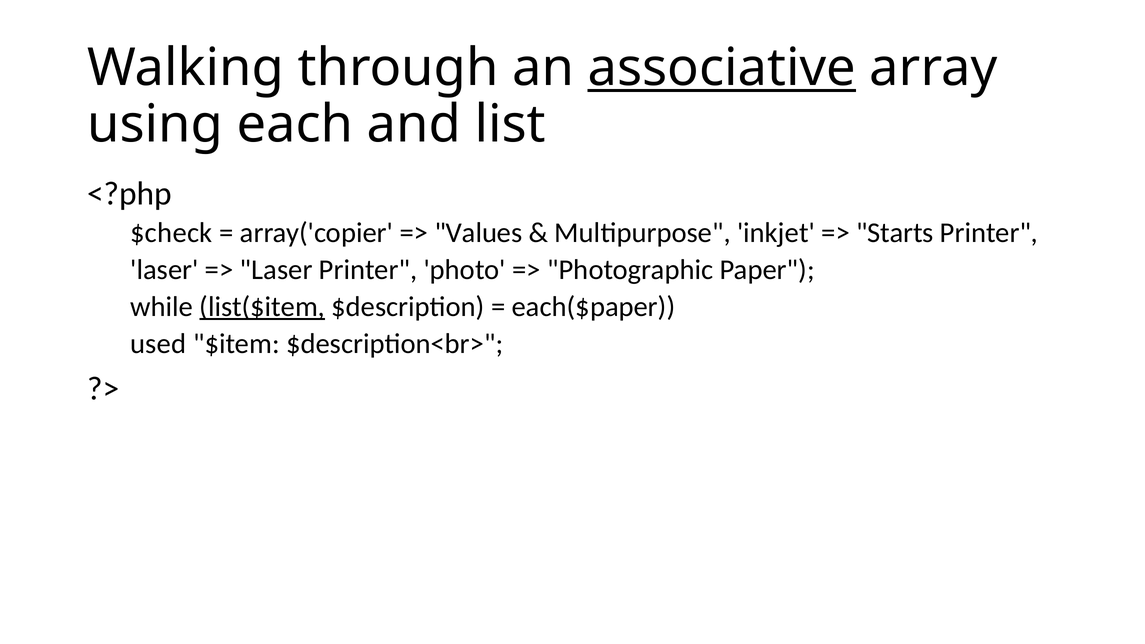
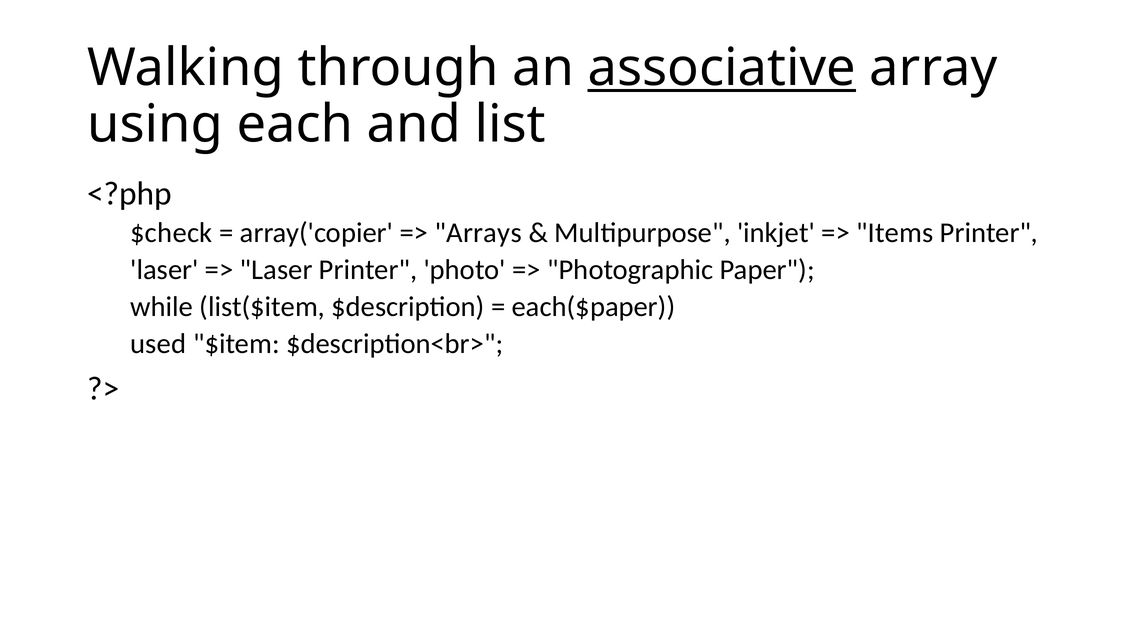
Values: Values -> Arrays (478, 233)
Starts: Starts -> Items (895, 233)
list($item underline: present -> none (262, 307)
